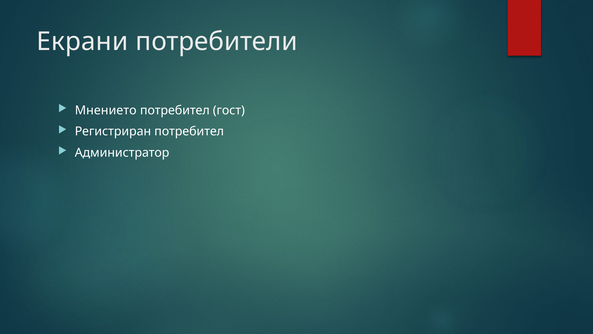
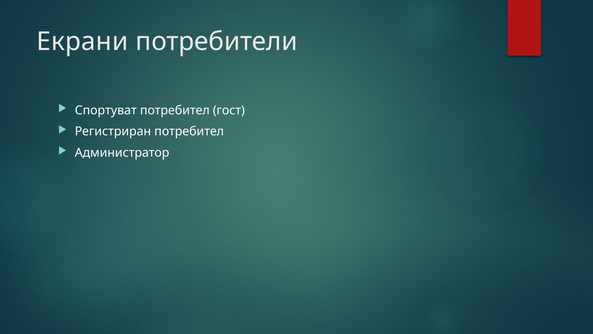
Мнението: Мнението -> Спортуват (106, 110)
